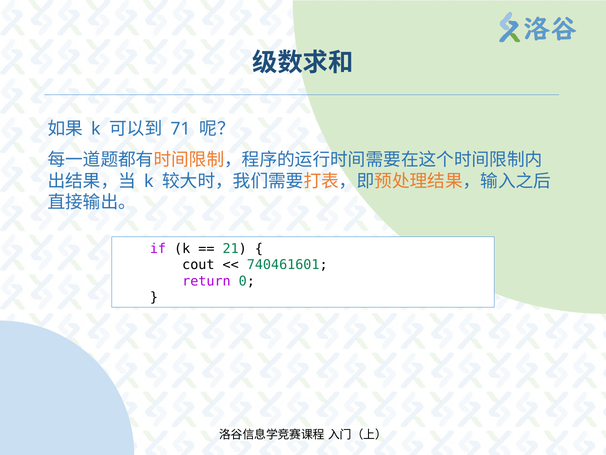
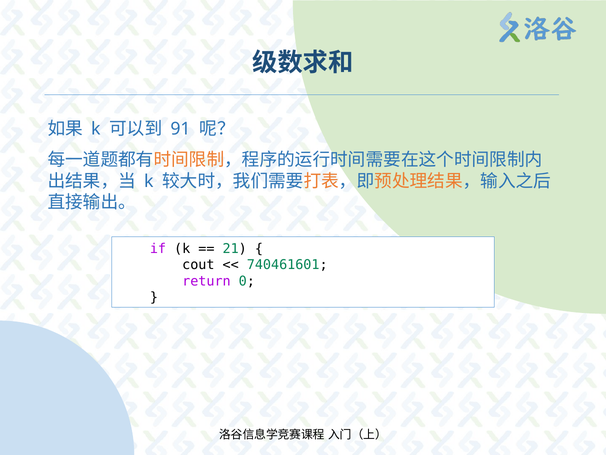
71: 71 -> 91 (181, 129)
